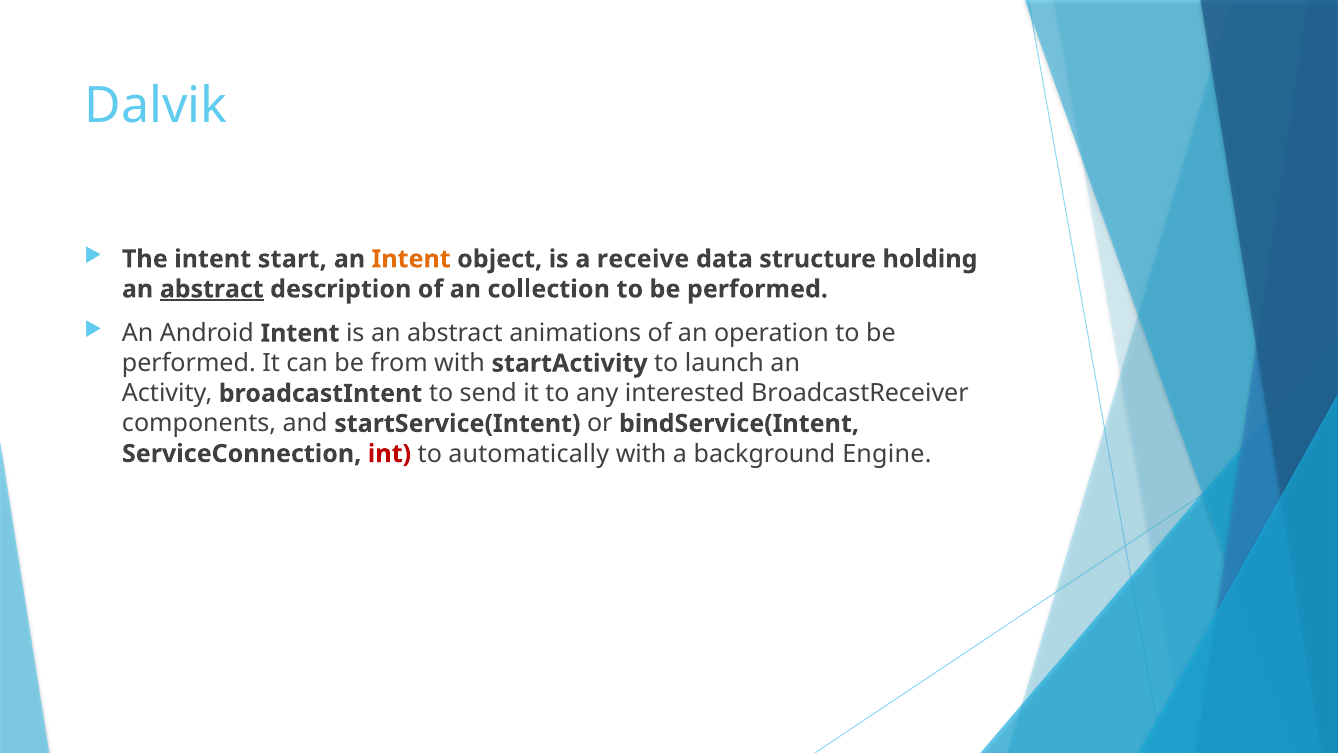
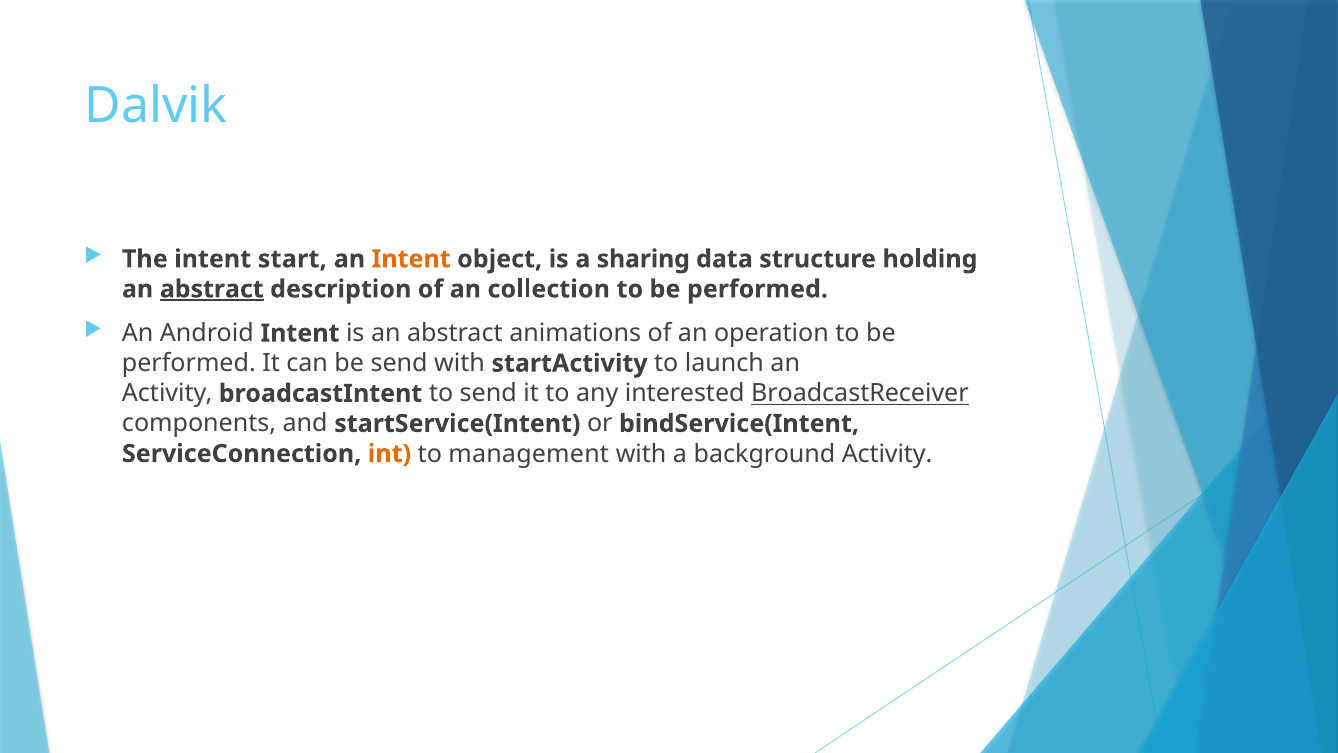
receive: receive -> sharing (643, 259)
be from: from -> send (399, 363)
BroadcastReceiver underline: none -> present (860, 393)
int colour: red -> orange (389, 454)
automatically: automatically -> management (529, 454)
background Engine: Engine -> Activity (887, 454)
